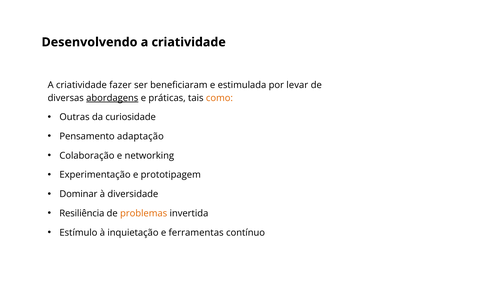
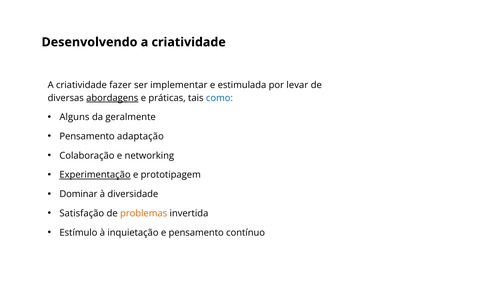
beneficiaram: beneficiaram -> implementar (179, 85)
como colour: orange -> blue (219, 98)
Outras: Outras -> Alguns (74, 117)
curiosidade: curiosidade -> geralmente (131, 117)
Experimentação underline: none -> present (95, 175)
Resiliência: Resiliência -> Satisfação (82, 214)
e ferramentas: ferramentas -> pensamento (196, 233)
